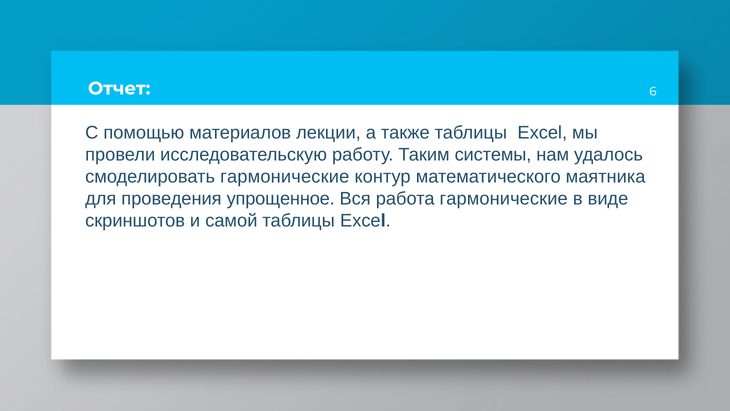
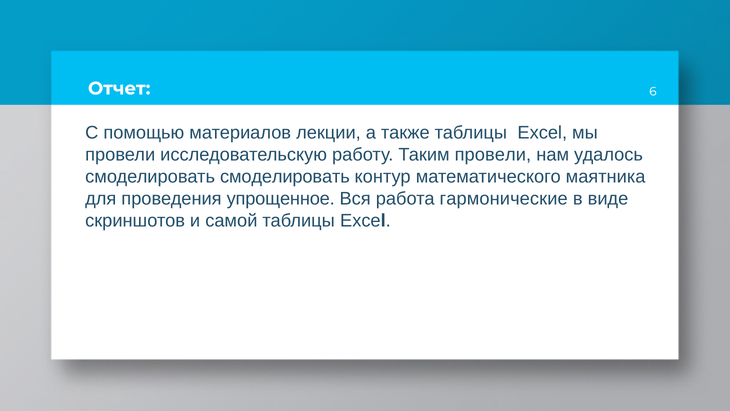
Таким системы: системы -> провели (493, 155)
смоделировать гармонические: гармонические -> смоделировать (285, 177)
